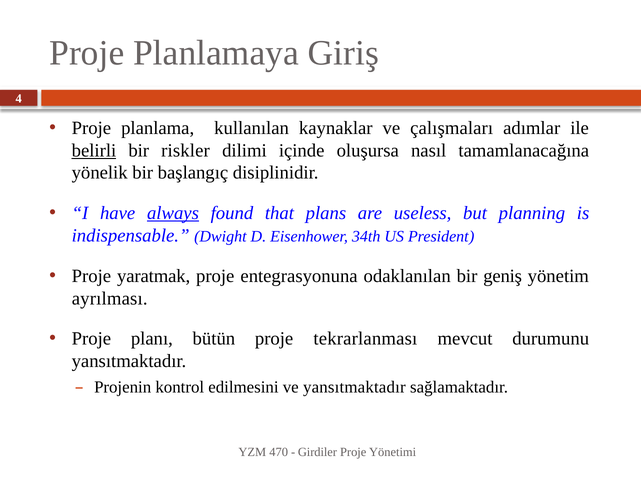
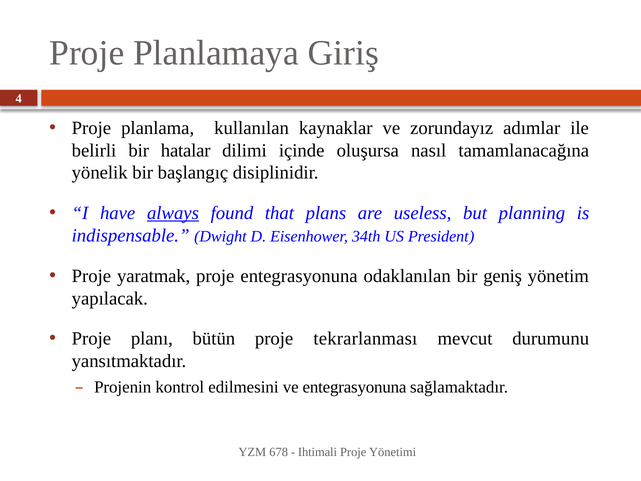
çalışmaları: çalışmaları -> zorundayız (452, 128)
belirli underline: present -> none (94, 150)
riskler: riskler -> hatalar (186, 150)
ayrılması: ayrılması -> yapılacak (110, 298)
ve yansıtmaktadır: yansıtmaktadır -> entegrasyonuna (355, 387)
470: 470 -> 678 (279, 452)
Girdiler: Girdiler -> Ihtimali (317, 452)
